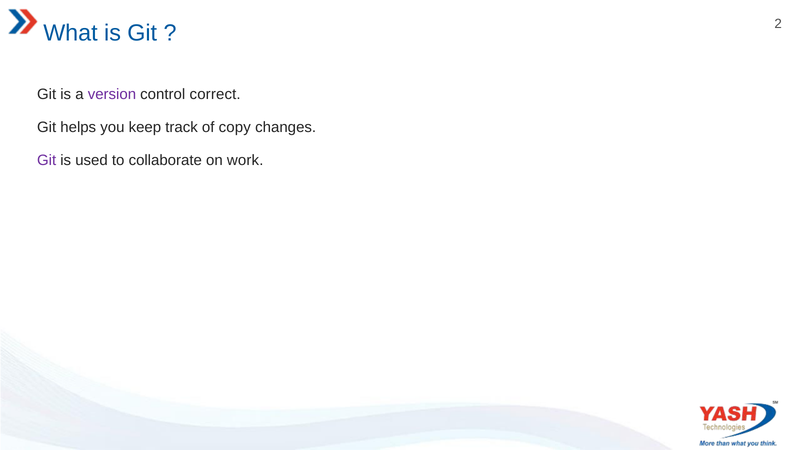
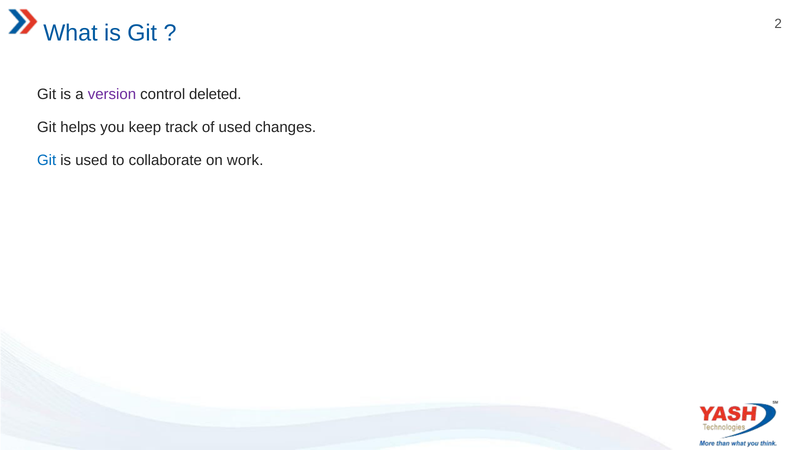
correct: correct -> deleted (215, 94)
of copy: copy -> used (235, 127)
Git colour: purple -> blue (47, 160)
